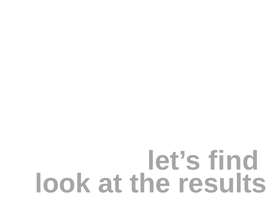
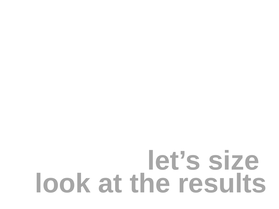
find: find -> size (234, 161)
